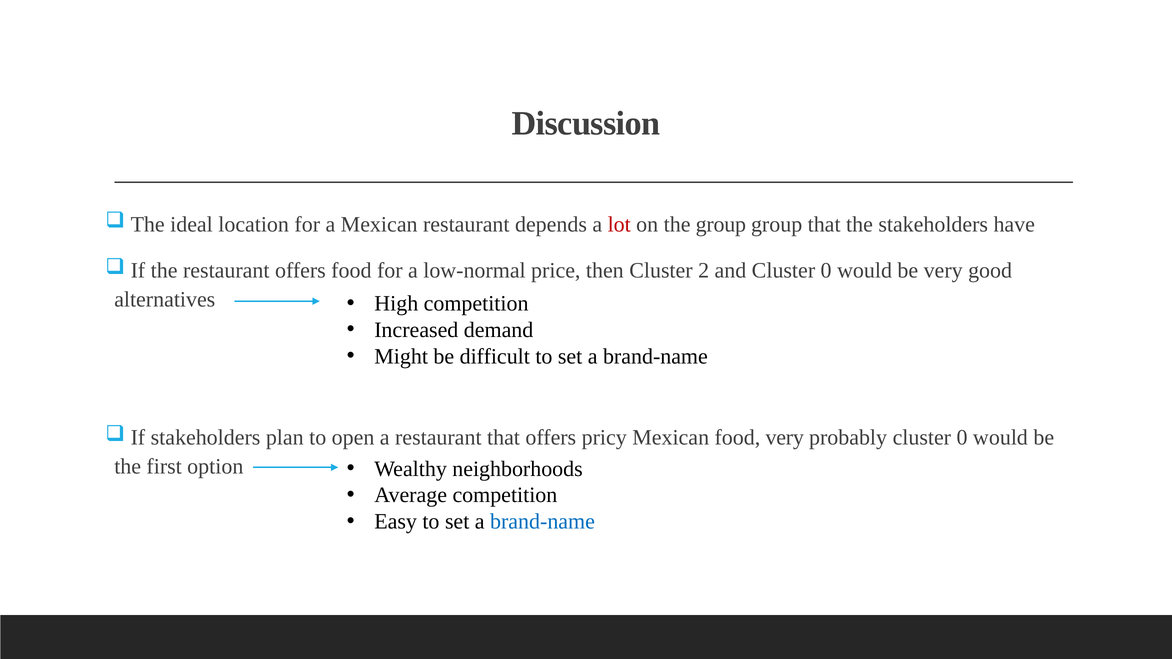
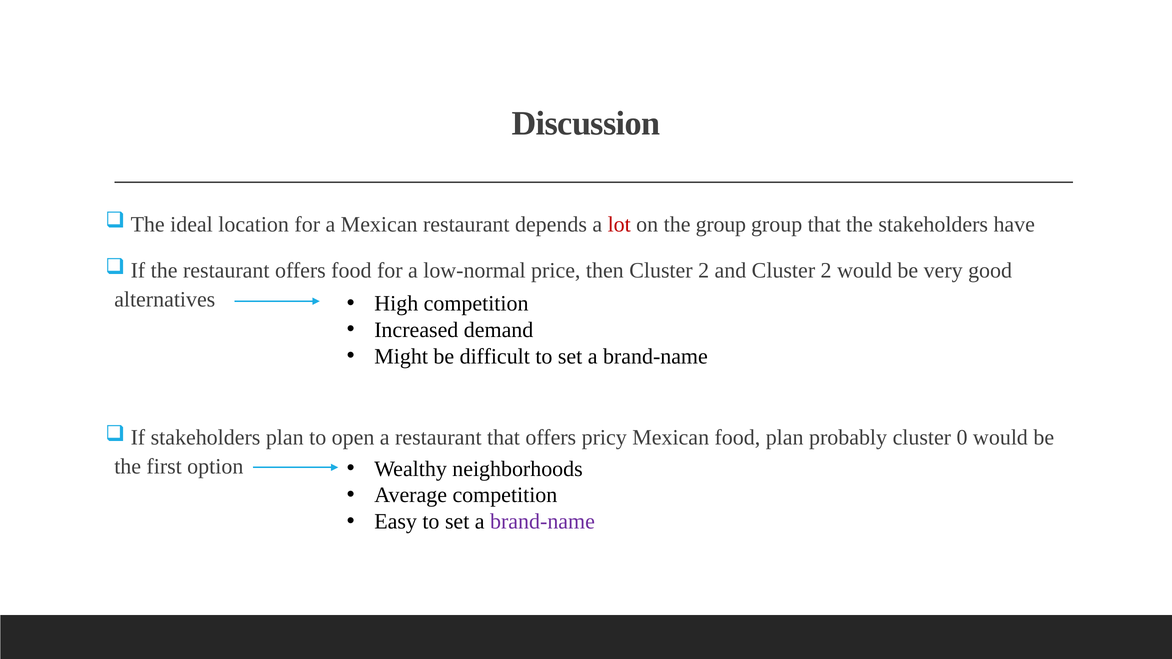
and Cluster 0: 0 -> 2 (826, 270)
food very: very -> plan (785, 438)
brand-name colour: blue -> purple (542, 522)
